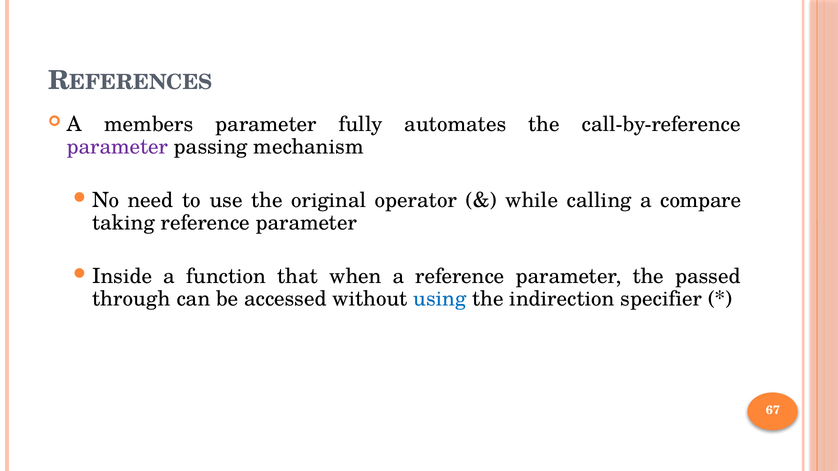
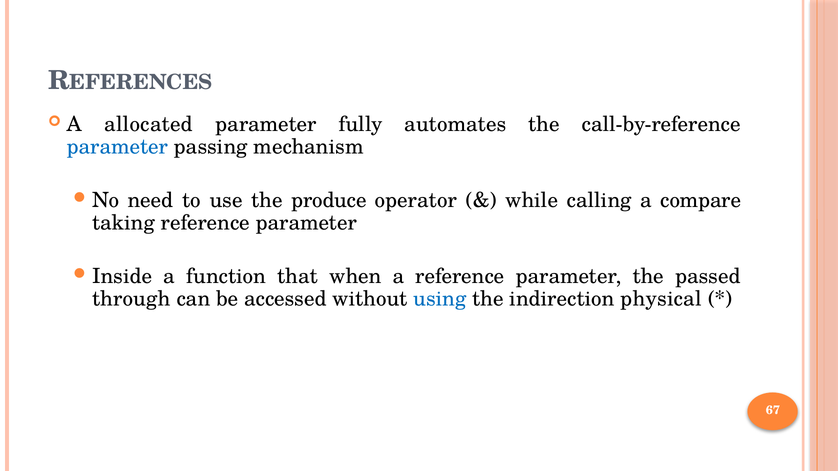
members: members -> allocated (149, 124)
parameter colour: purple -> blue (118, 147)
original: original -> produce (329, 200)
specifier: specifier -> physical (661, 299)
